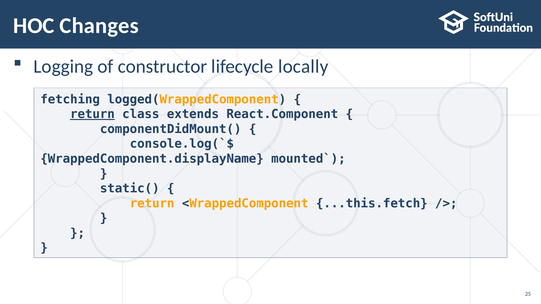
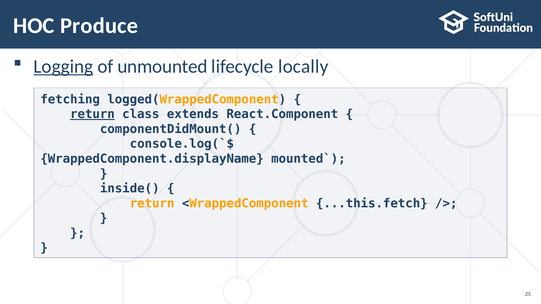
Changes: Changes -> Produce (99, 26)
Logging underline: none -> present (63, 67)
constructor: constructor -> unmounted (162, 67)
static(: static( -> inside( (130, 189)
